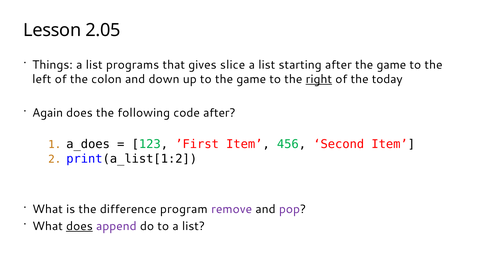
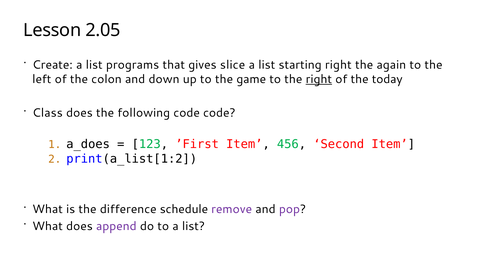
Things: Things -> Create (52, 65)
starting after: after -> right (338, 65)
game: game -> again (391, 65)
Again: Again -> Class (47, 113)
code after: after -> code (219, 113)
program: program -> schedule (184, 210)
does underline: present -> none (79, 227)
